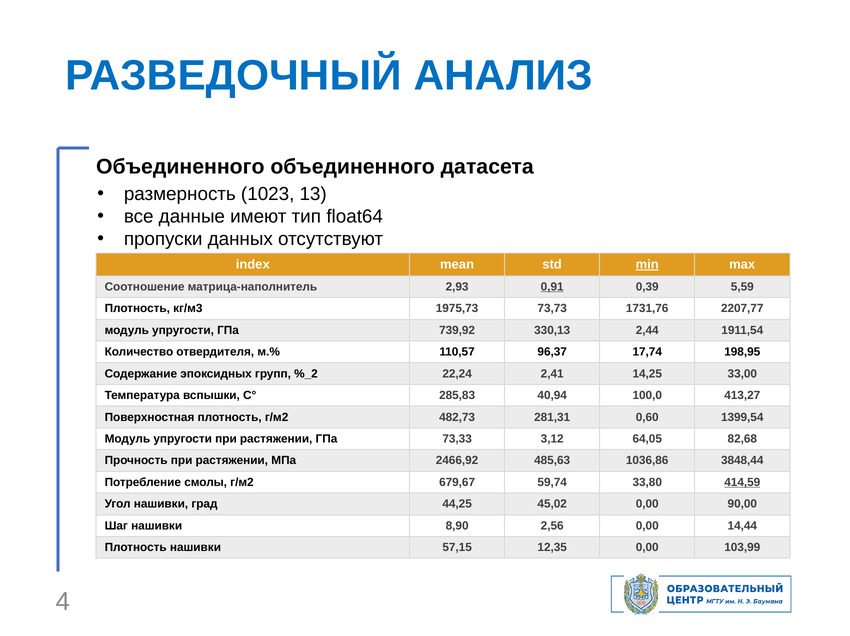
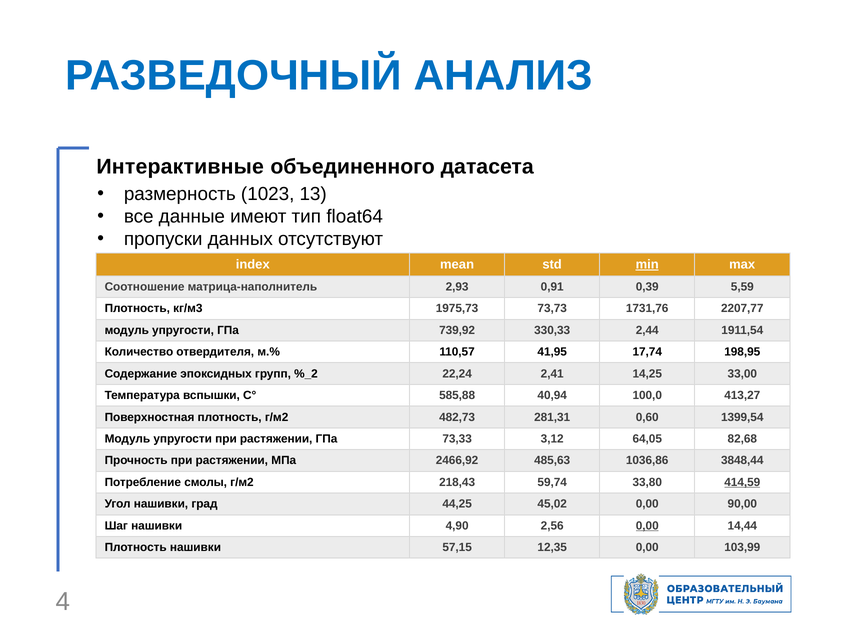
Объединенного: Объединенного -> Интерактивные (180, 167)
0,91 underline: present -> none (552, 287)
330,13: 330,13 -> 330,33 (552, 330)
96,37: 96,37 -> 41,95 (552, 352)
285,83: 285,83 -> 585,88 (457, 395)
679,67: 679,67 -> 218,43 (457, 482)
8,90: 8,90 -> 4,90 (457, 526)
0,00 underline: none -> present (647, 526)
